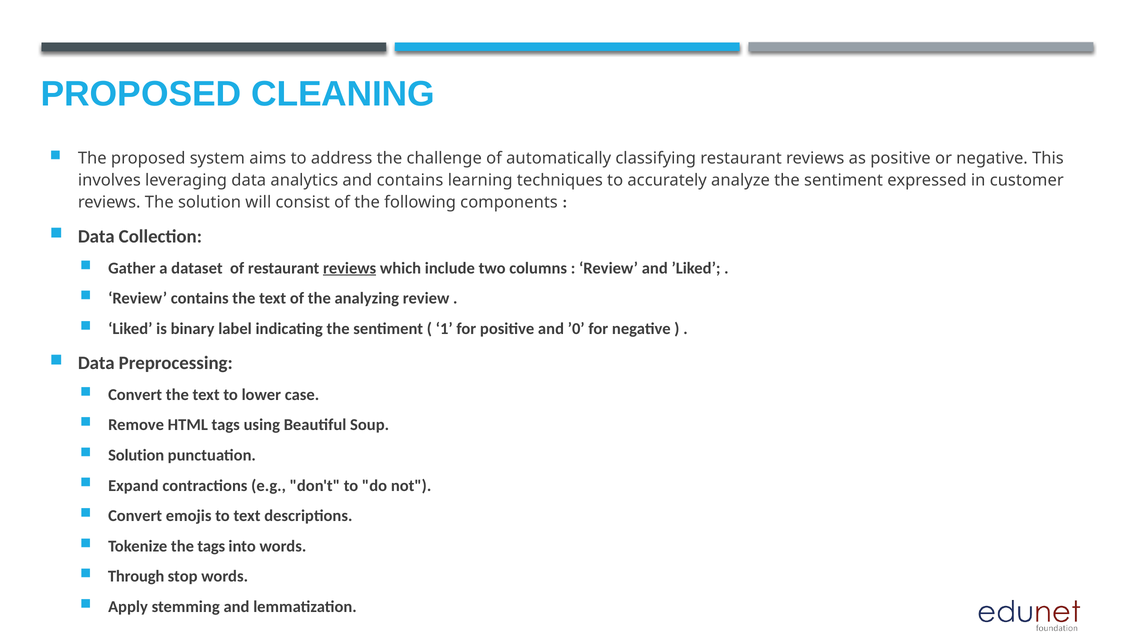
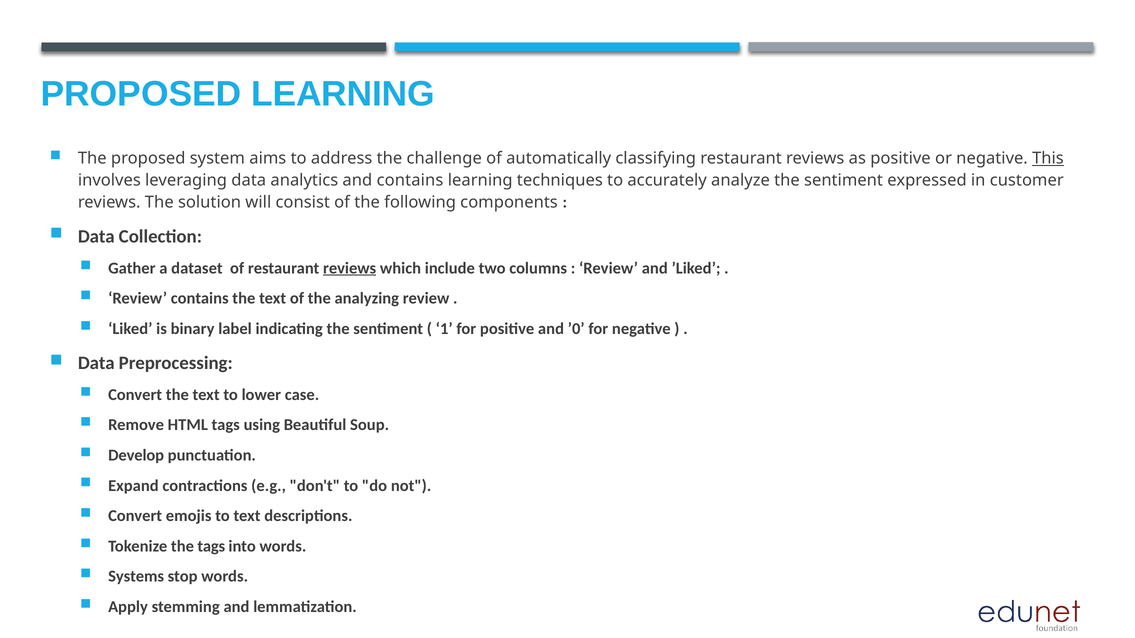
PROPOSED CLEANING: CLEANING -> LEARNING (343, 94)
This underline: none -> present (1048, 158)
Solution: Solution -> Develop (136, 456)
Through: Through -> Systems (136, 577)
